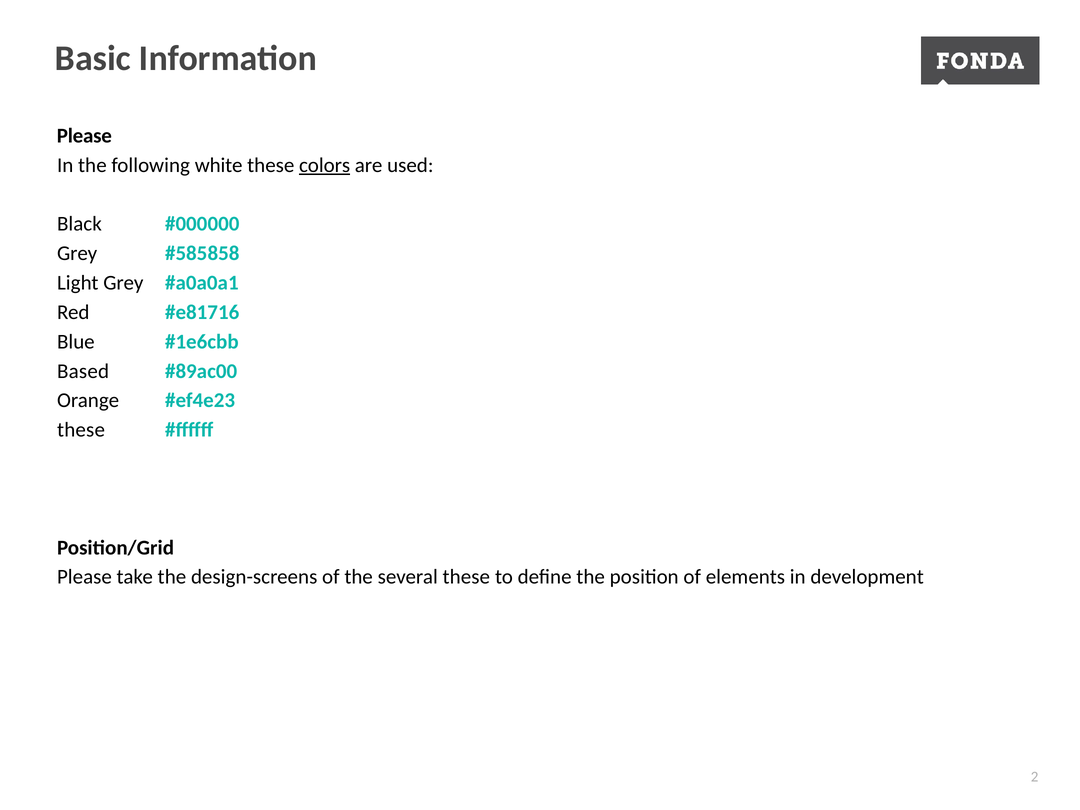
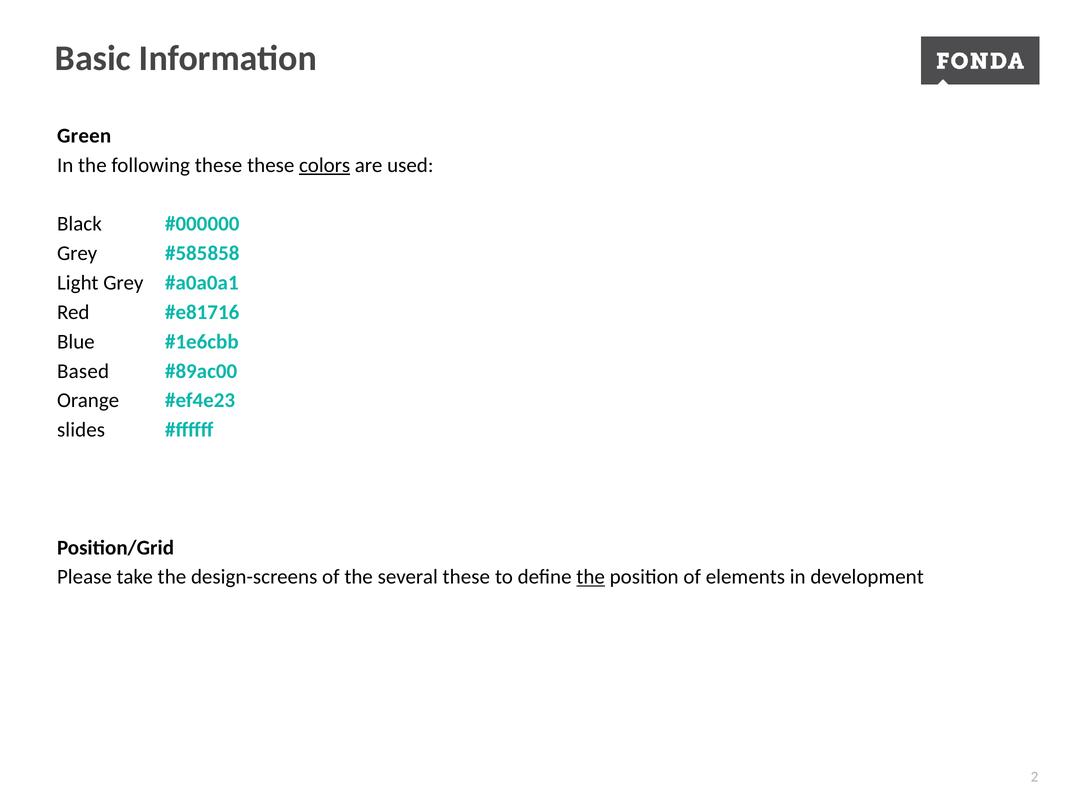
Please: Please -> Green (84, 136)
following white: white -> these (219, 165)
these: these -> slides (81, 430)
the underline: none -> present (591, 577)
